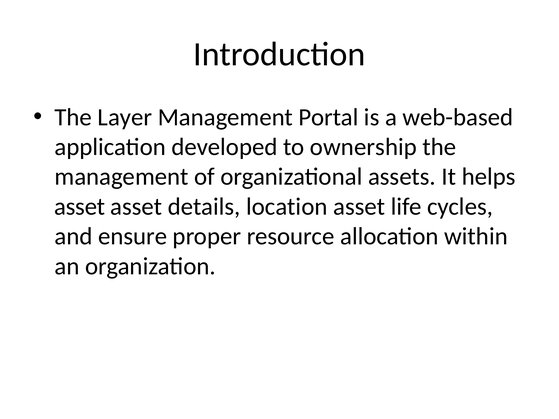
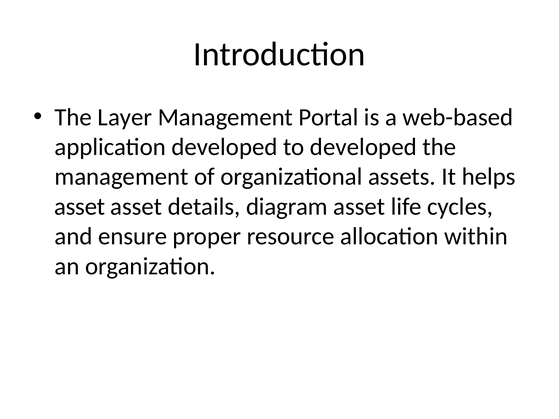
to ownership: ownership -> developed (363, 147)
location: location -> diagram (287, 207)
